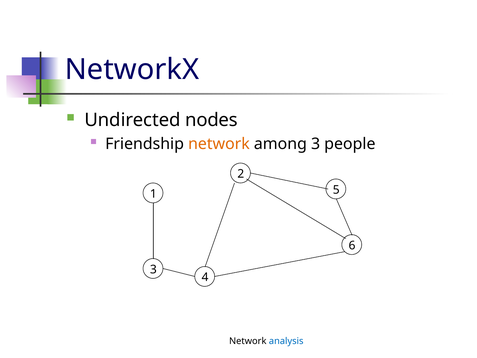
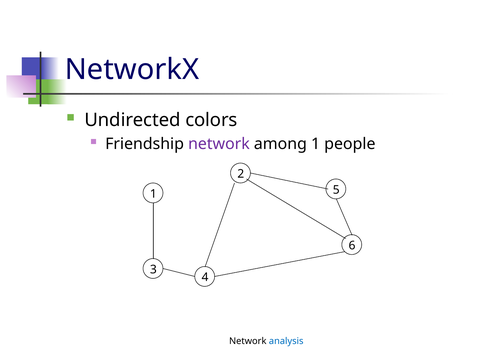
nodes: nodes -> colors (211, 120)
network colour: orange -> purple (219, 144)
among 3: 3 -> 1 (316, 144)
